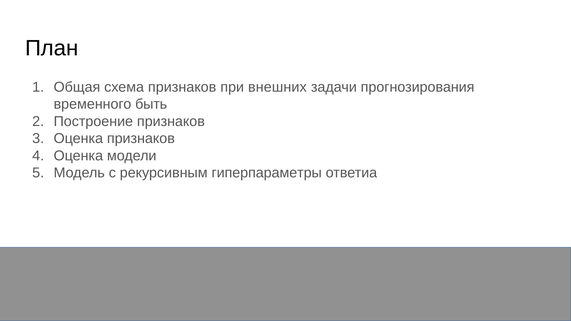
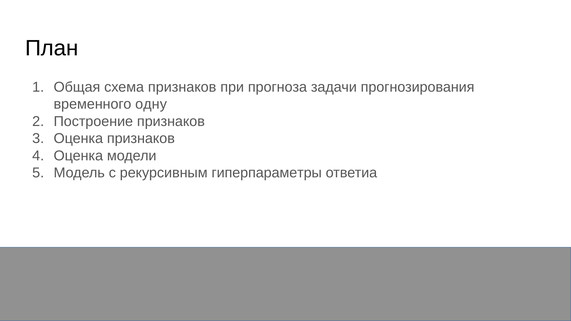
внешних: внешних -> прогноза (277, 87)
быть: быть -> одну (151, 104)
